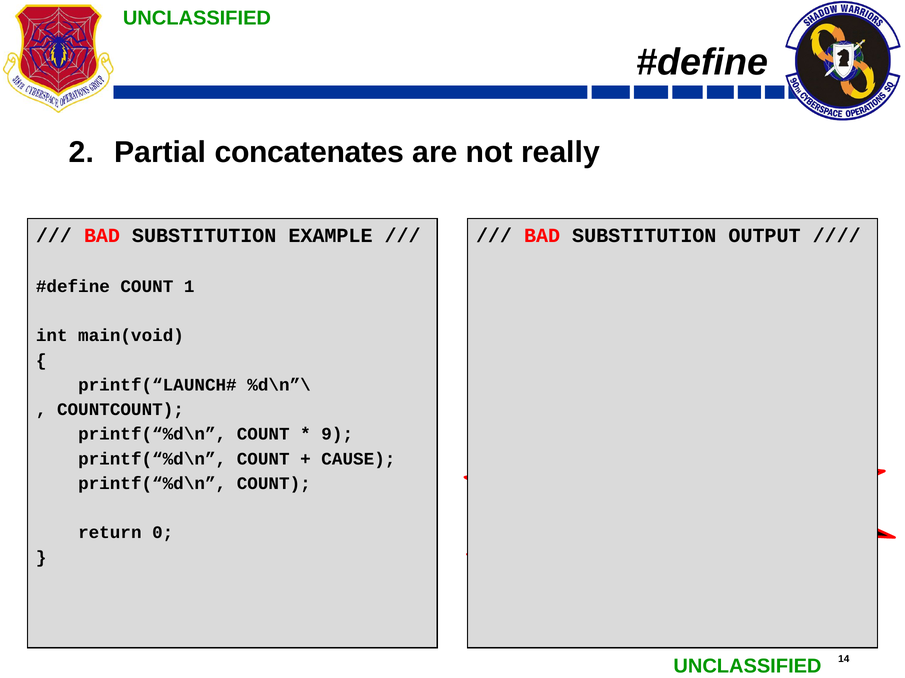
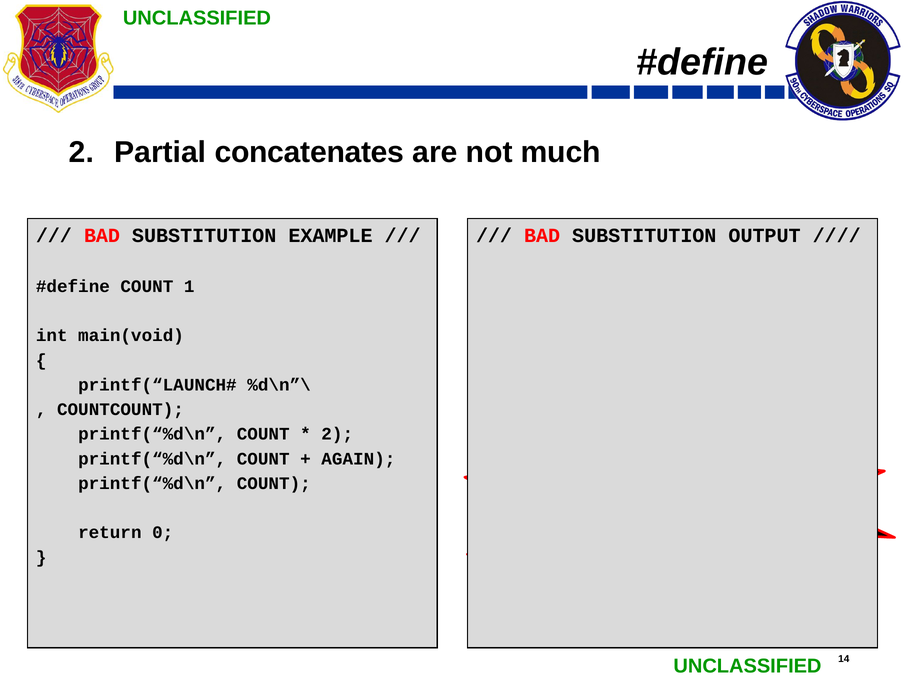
really: really -> much (561, 152)
9: 9 -> 2 (337, 435)
CAUSE: CAUSE -> AGAIN (358, 459)
